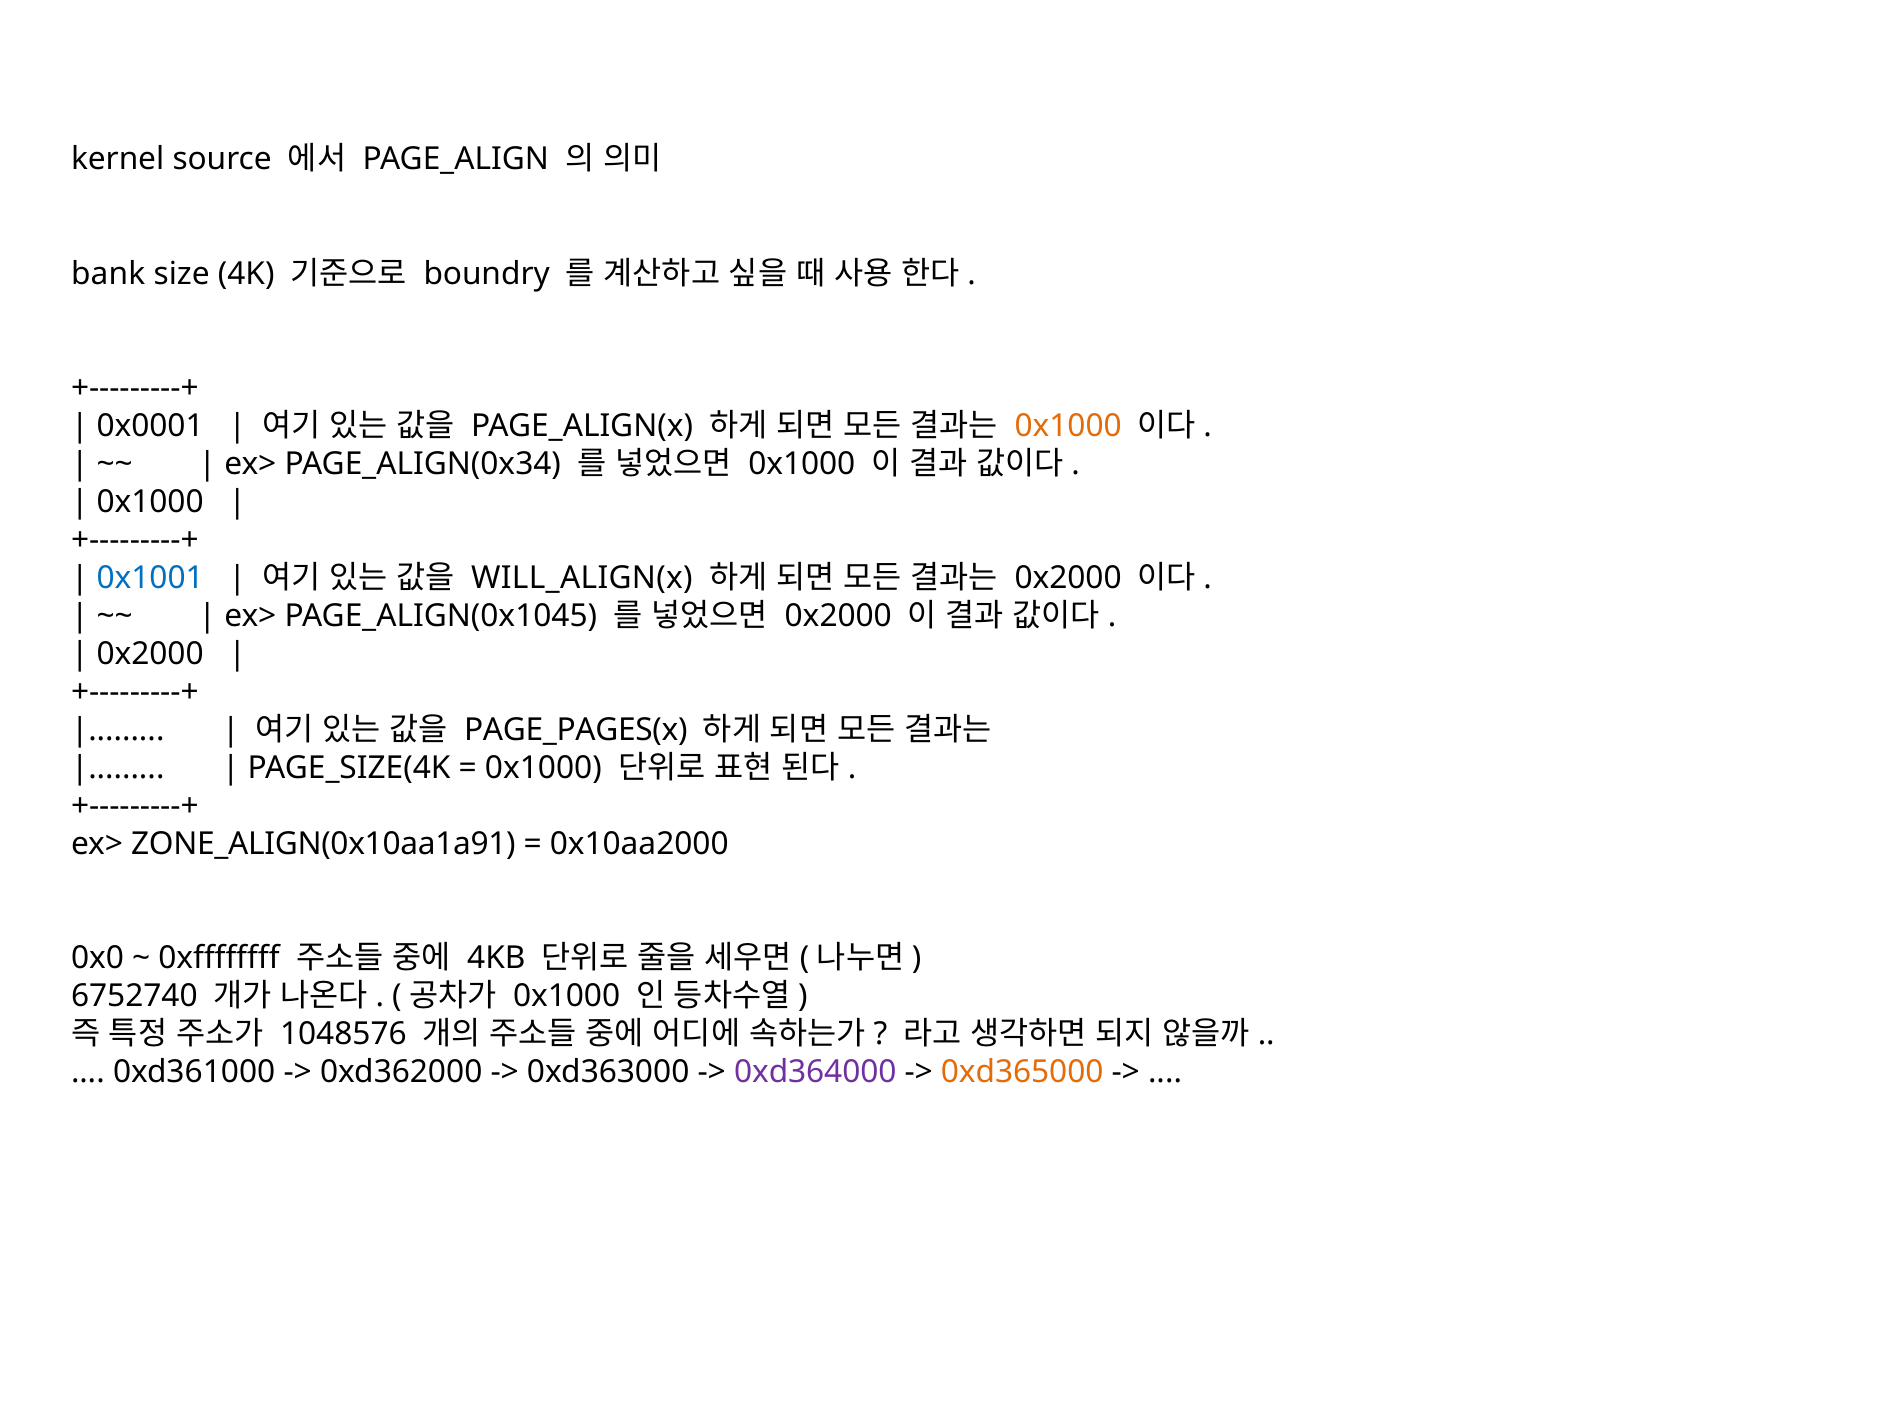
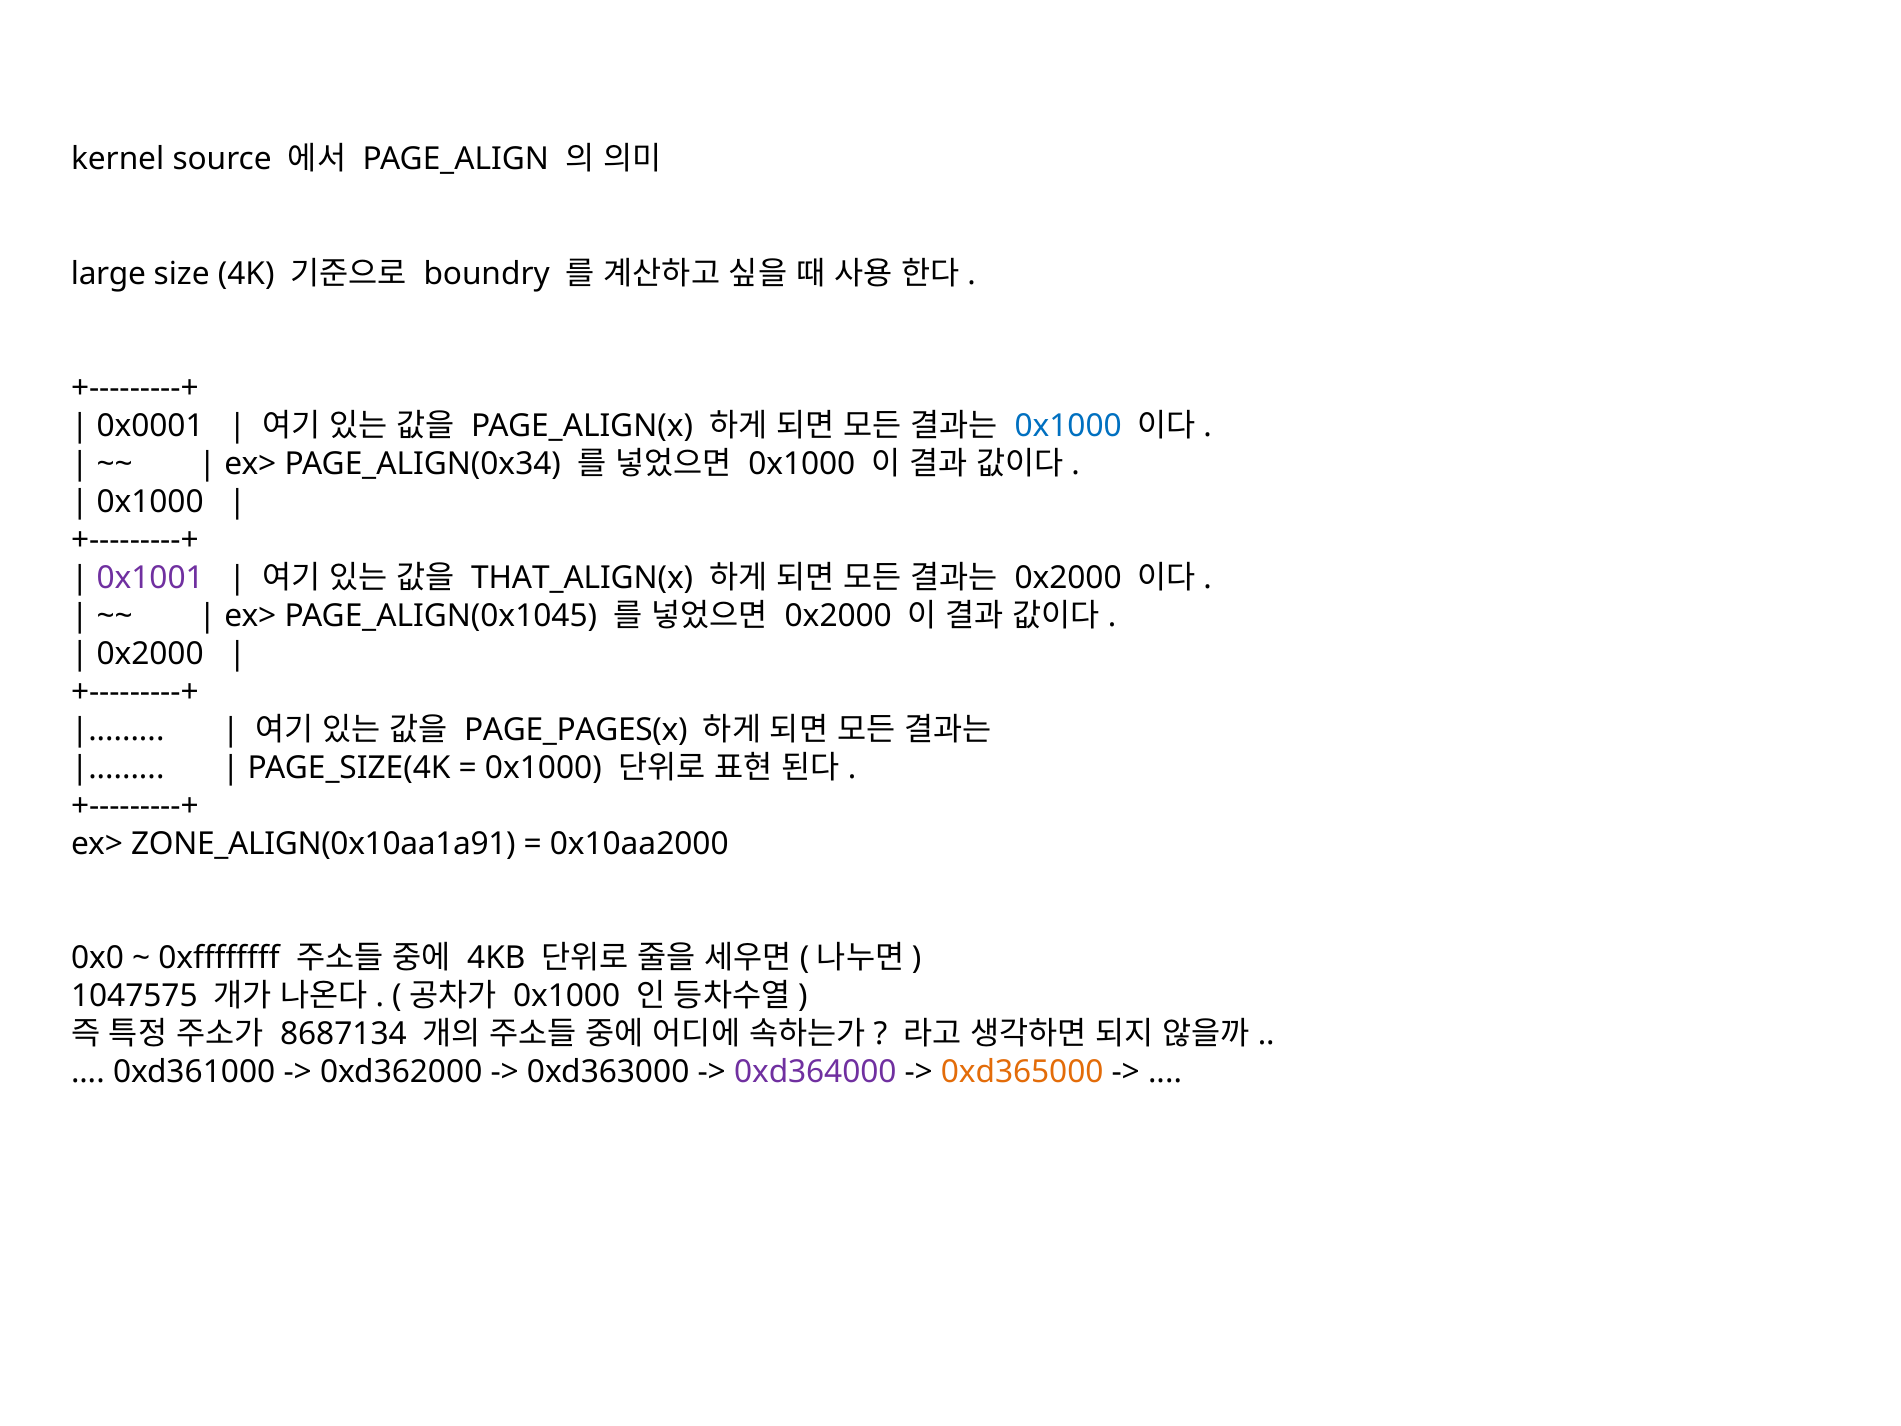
bank: bank -> large (108, 274)
0x1000 colour: orange -> blue (1068, 426)
0x1001 colour: blue -> purple (150, 578)
WILL_ALIGN(x: WILL_ALIGN(x -> THAT_ALIGN(x (582, 578)
6752740: 6752740 -> 1047575 (134, 996)
1048576: 1048576 -> 8687134 (343, 1034)
